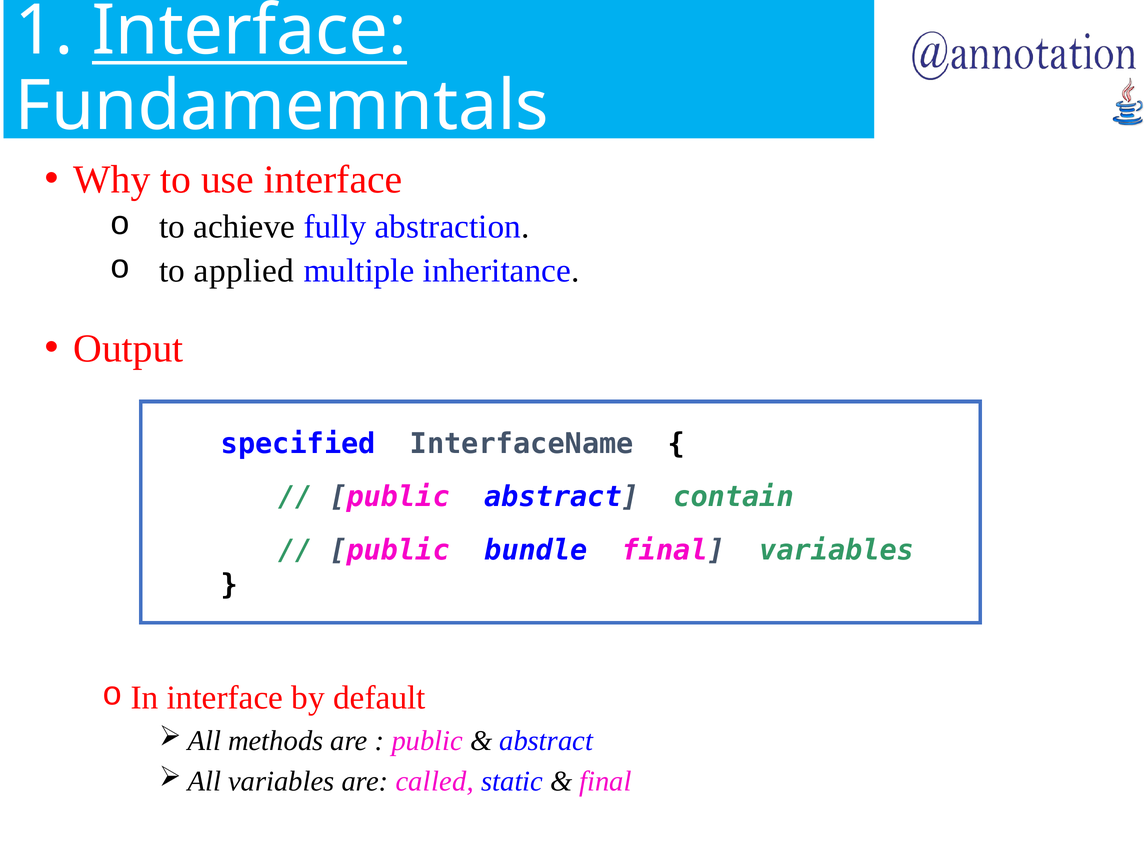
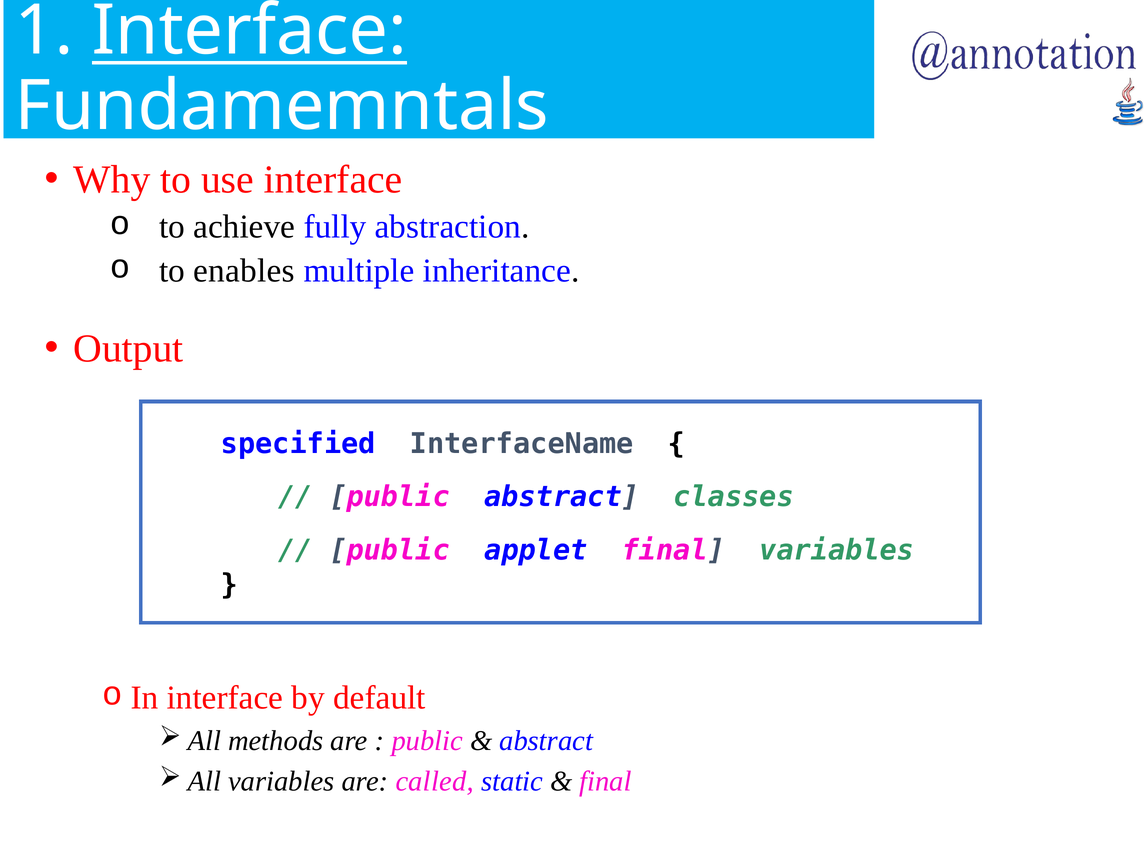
applied: applied -> enables (244, 271)
contain: contain -> classes (734, 497)
bundle: bundle -> applet (536, 550)
